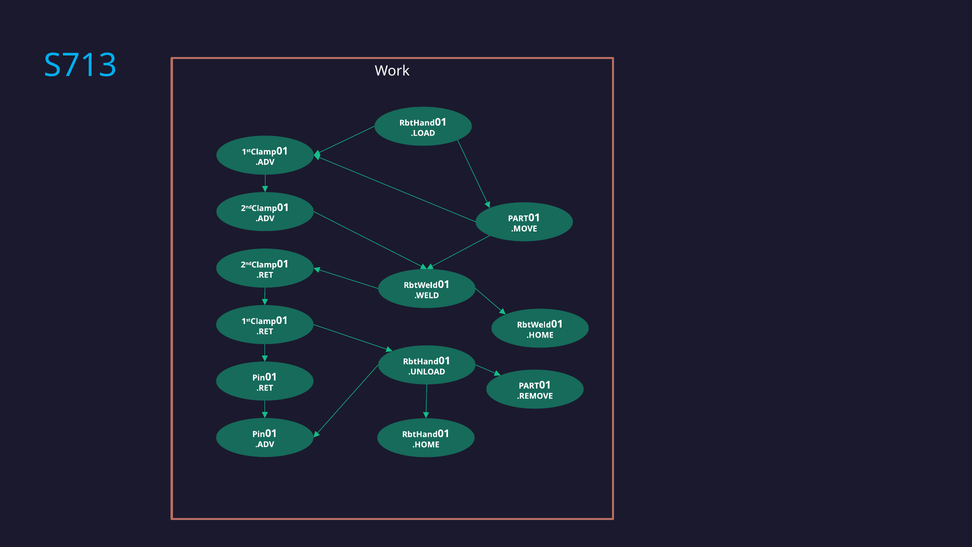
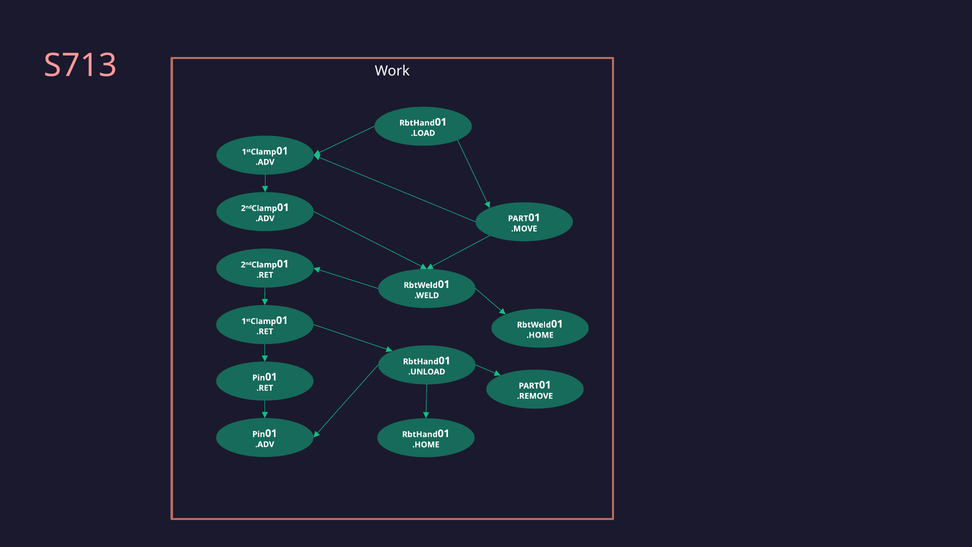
S713 colour: light blue -> pink (81, 66)
